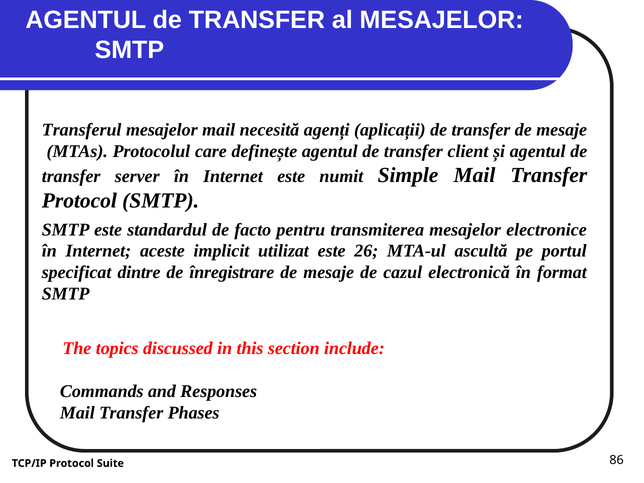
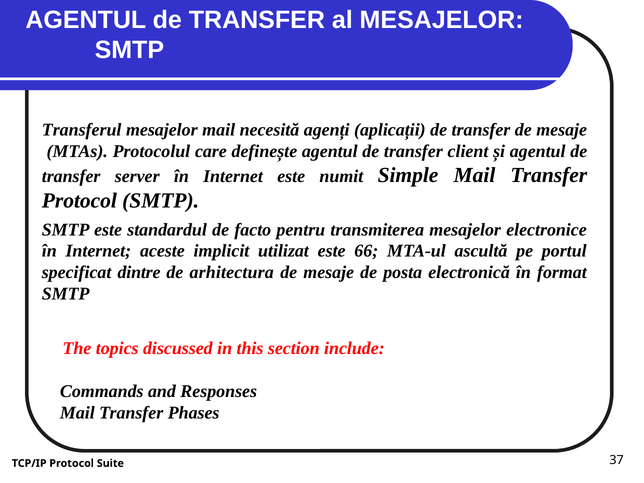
26: 26 -> 66 (366, 251)
înregistrare: înregistrare -> arhitectura (232, 273)
cazul: cazul -> posta (403, 273)
86: 86 -> 37 (617, 460)
